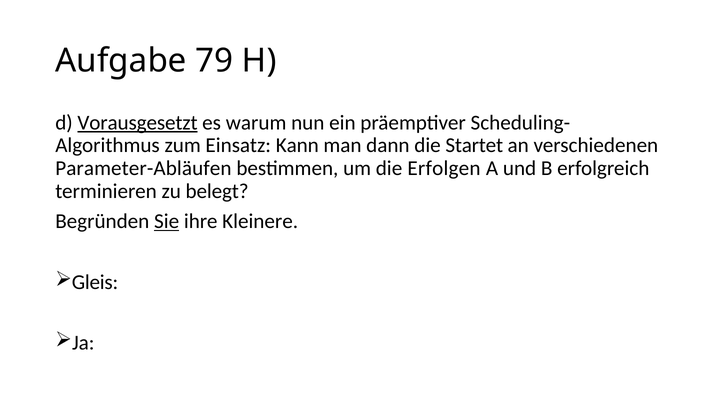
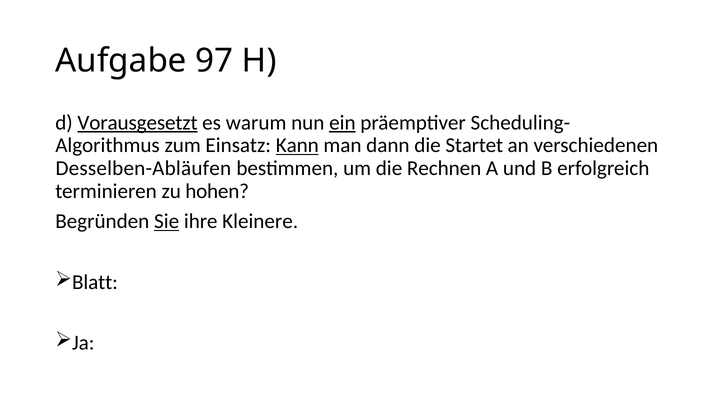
79: 79 -> 97 (214, 61)
ein underline: none -> present (342, 123)
Kann underline: none -> present (297, 145)
Parameter-Abläufen: Parameter-Abläufen -> Desselben-Abläufen (143, 168)
Erfolgen: Erfolgen -> Rechnen (444, 168)
belegt: belegt -> hohen (217, 191)
Gleis: Gleis -> Blatt (95, 282)
